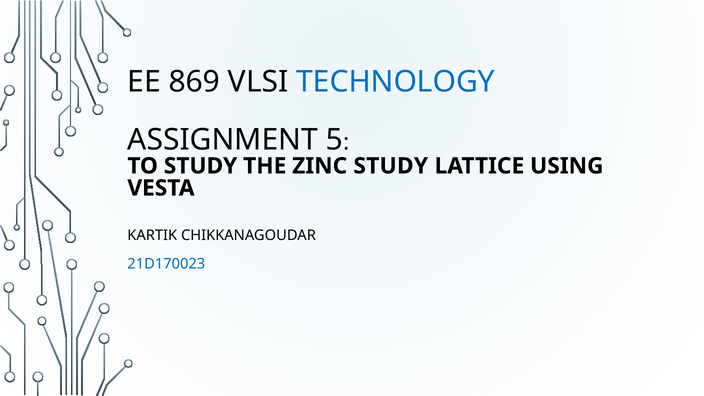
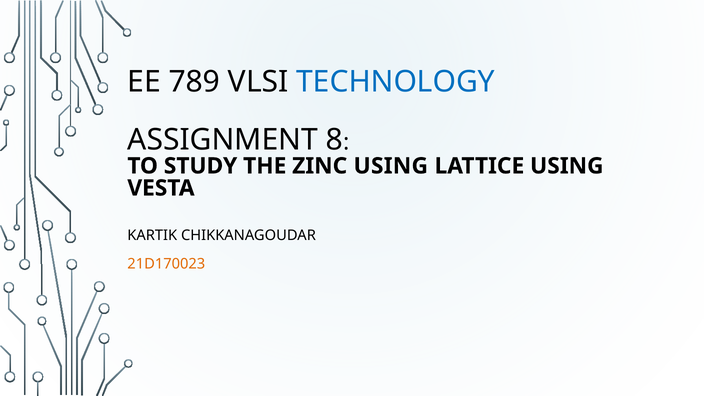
869: 869 -> 789 (194, 82)
5: 5 -> 8 (334, 140)
ZINC STUDY: STUDY -> USING (391, 166)
21D170023 colour: blue -> orange (166, 264)
